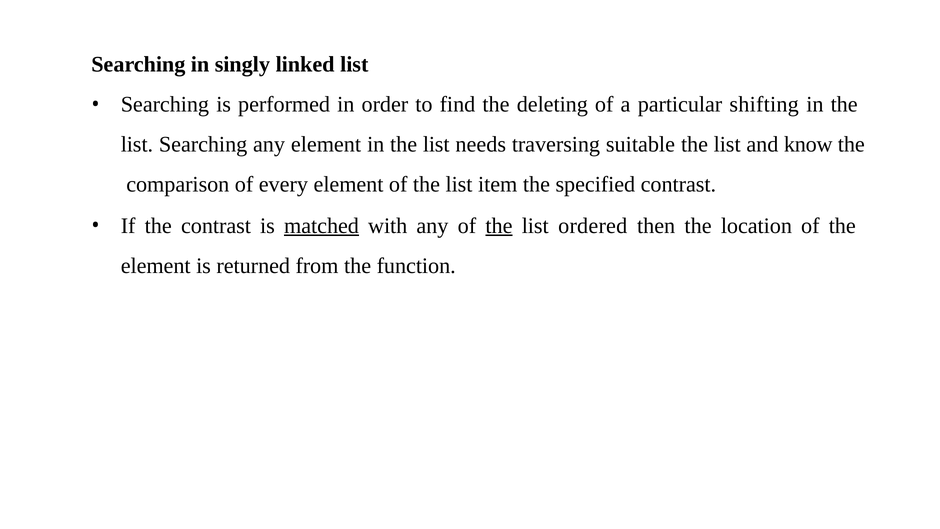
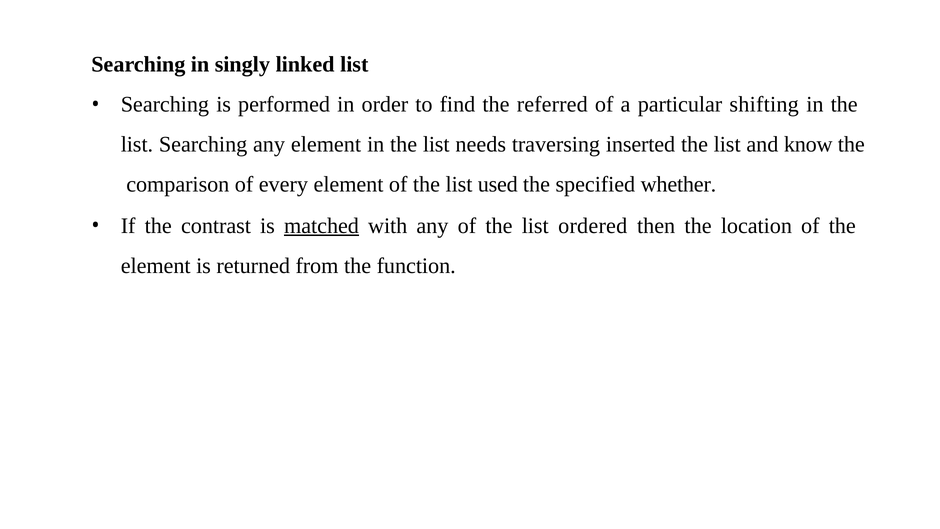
deleting: deleting -> referred (552, 104)
suitable: suitable -> inserted (641, 144)
item: item -> used (498, 184)
specified contrast: contrast -> whether (678, 184)
the underline: present -> none (499, 226)
